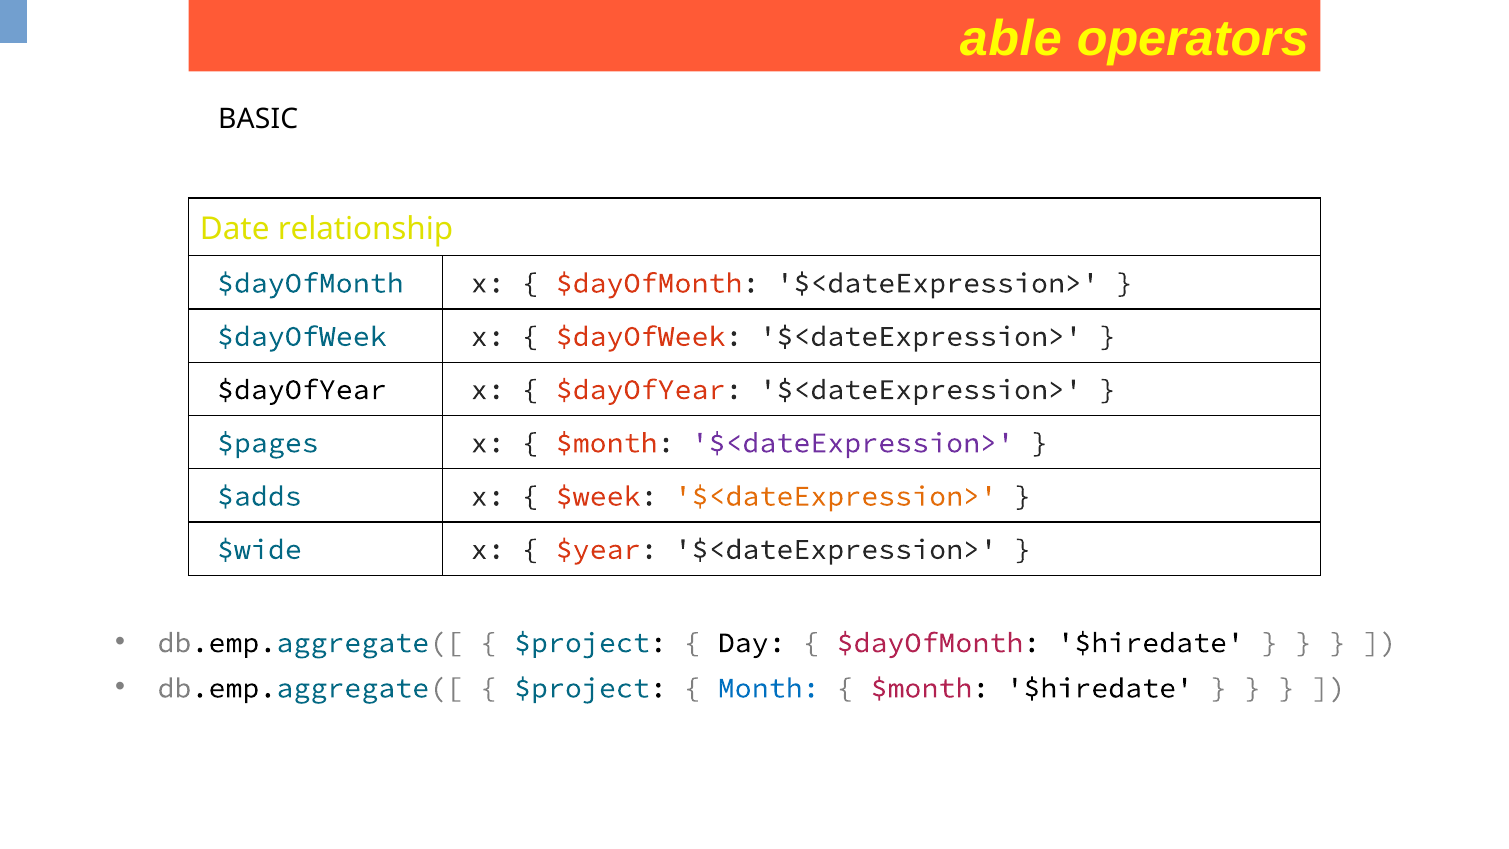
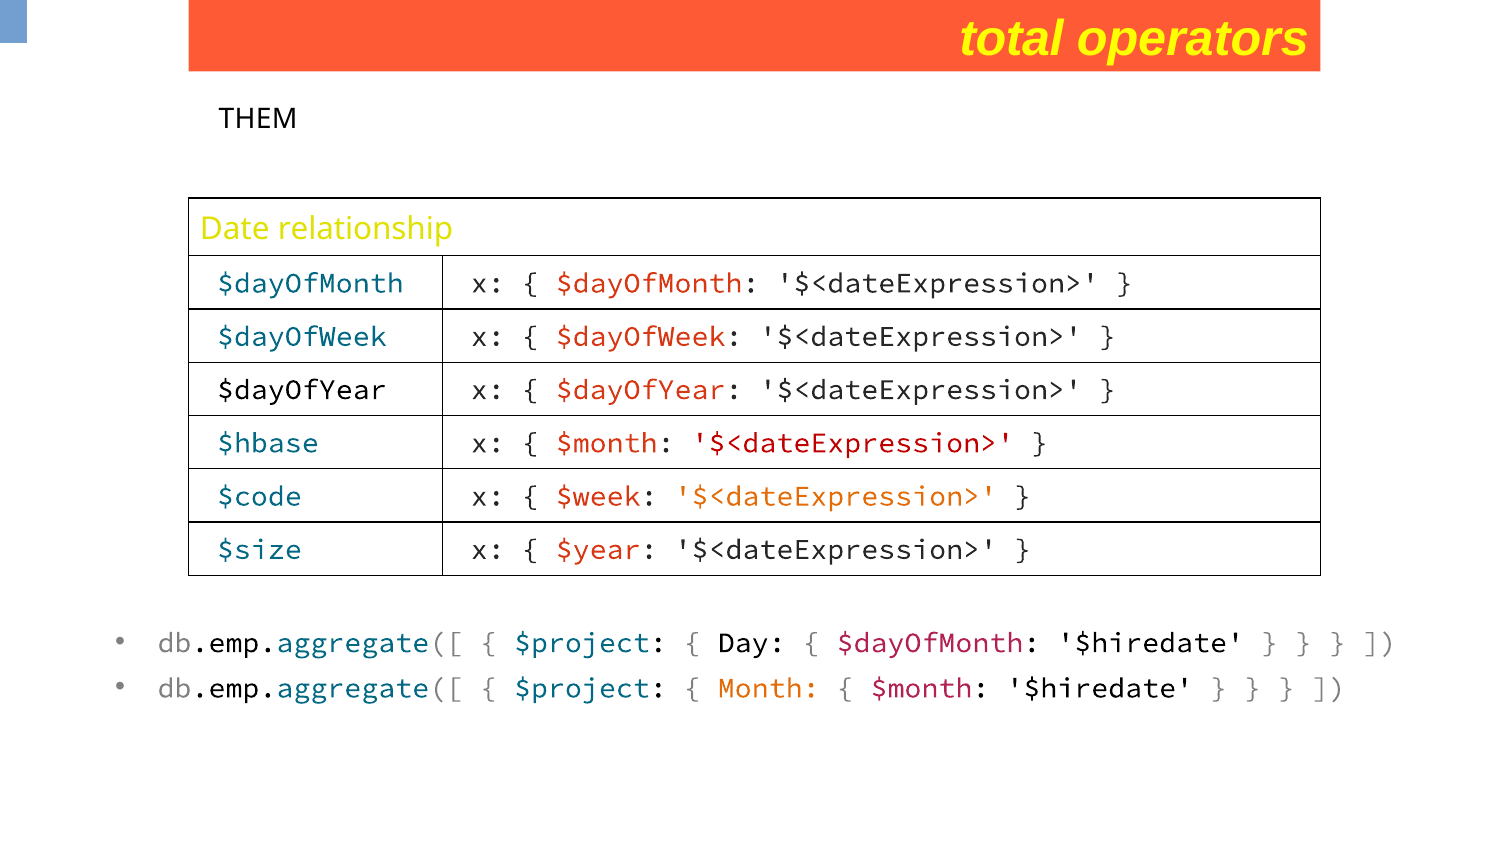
able: able -> total (1011, 39)
BASIC: BASIC -> THEM (258, 119)
$pages: $pages -> $hbase (268, 443)
$<dateExpression> colour: purple -> red (853, 443)
$adds: $adds -> $code (259, 496)
$wide: $wide -> $size (259, 549)
Month colour: blue -> orange (769, 688)
